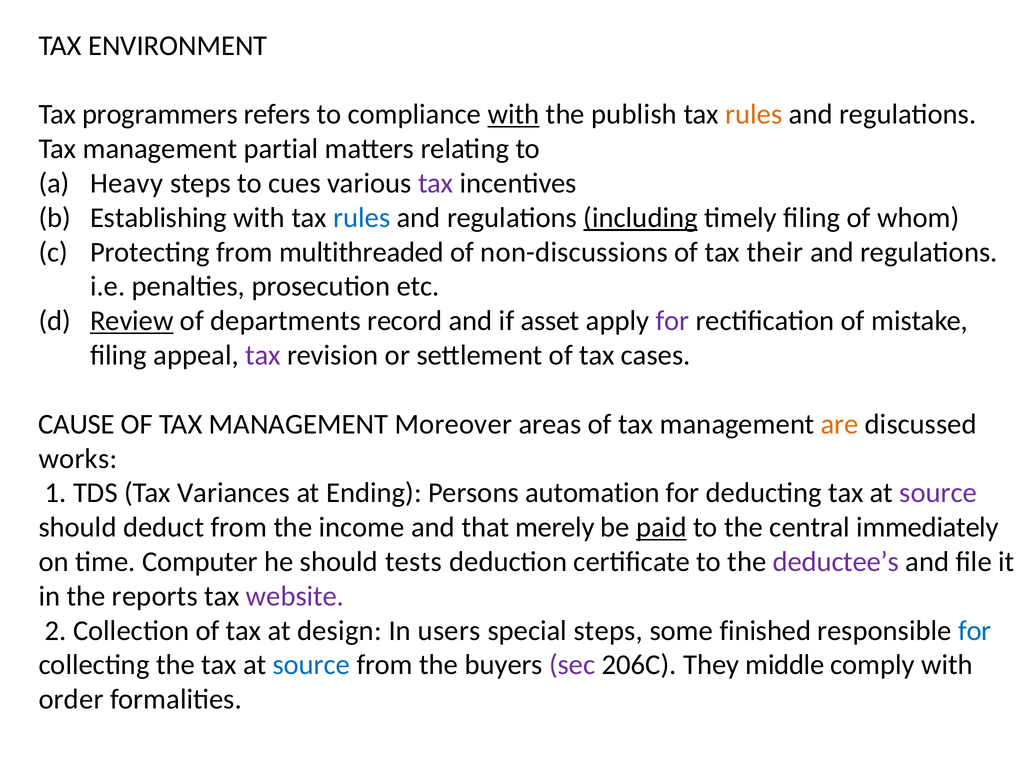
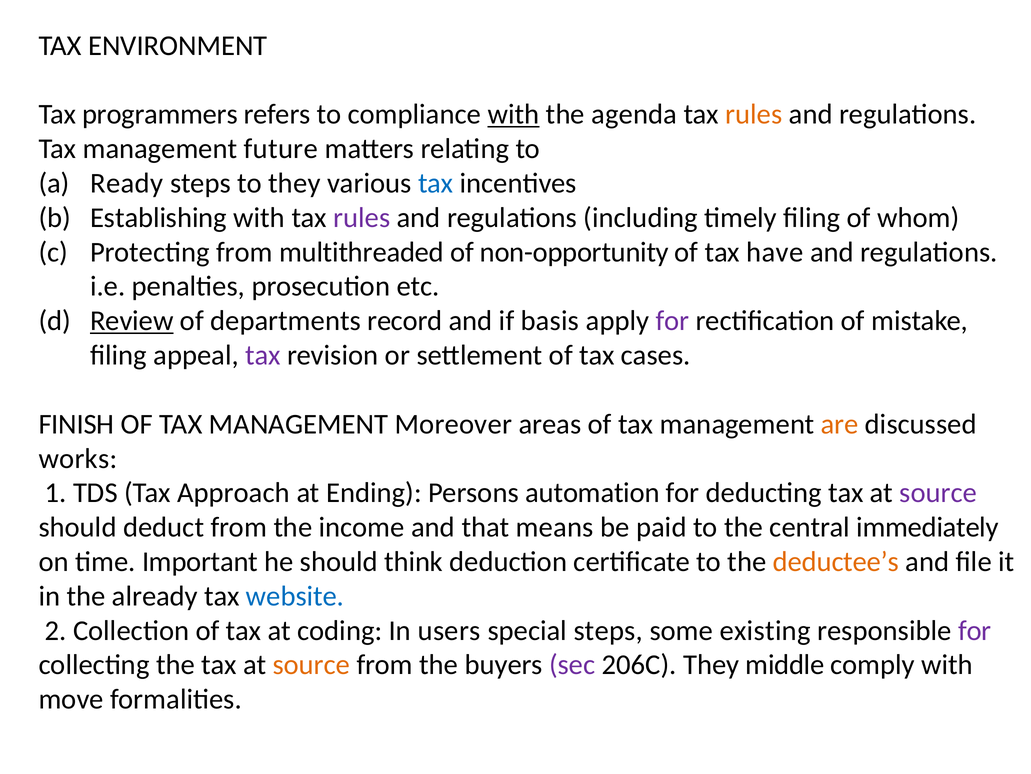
publish: publish -> agenda (634, 114)
partial: partial -> future (281, 149)
Heavy: Heavy -> Ready (127, 183)
to cues: cues -> they (294, 183)
tax colour: purple -> blue (436, 183)
rules colour: blue -> purple (362, 217)
including underline: present -> none (641, 217)
non-discussions: non-discussions -> non-opportunity (574, 252)
their: their -> have (775, 252)
asset: asset -> basis (550, 321)
CAUSE: CAUSE -> FINISH (76, 424)
Variances: Variances -> Approach (234, 492)
merely: merely -> means (555, 527)
paid underline: present -> none (661, 527)
Computer: Computer -> Important (200, 561)
tests: tests -> think (414, 561)
deductee’s colour: purple -> orange (836, 561)
reports: reports -> already (155, 596)
website colour: purple -> blue (295, 596)
design: design -> coding (340, 630)
finished: finished -> existing (765, 630)
for colour: blue -> purple (975, 630)
source colour: blue -> orange (311, 664)
order: order -> move (71, 699)
